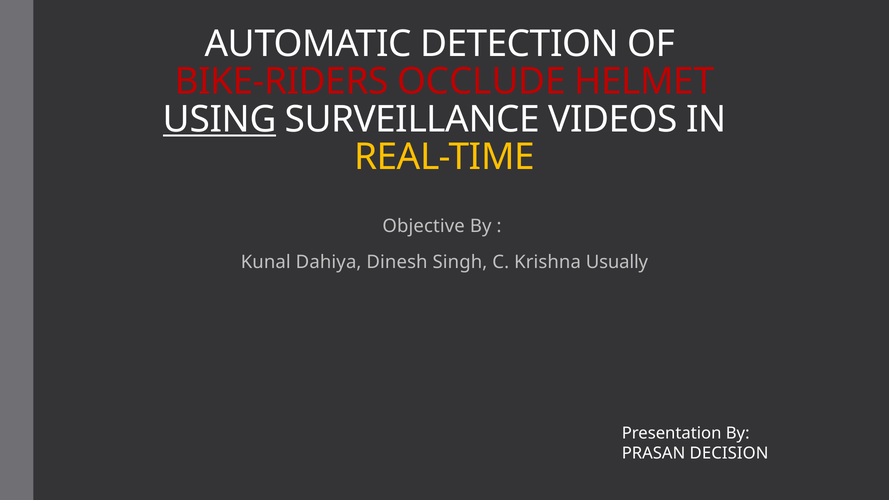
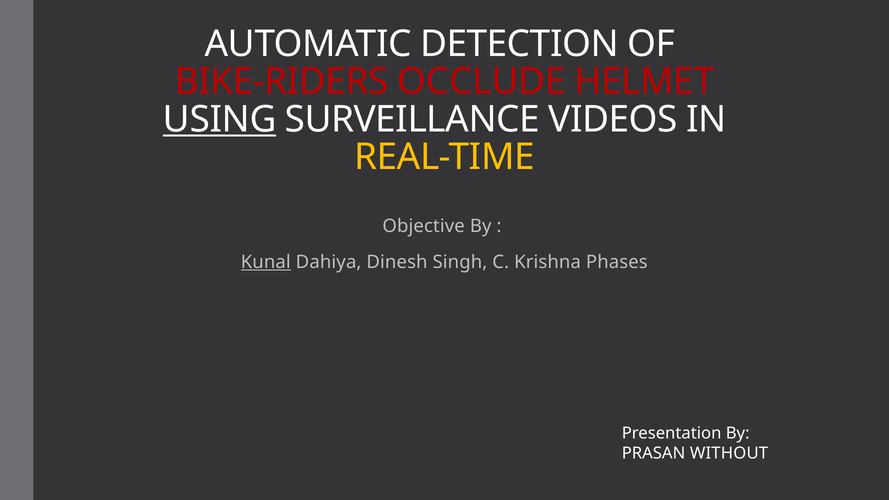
Kunal underline: none -> present (266, 262)
Usually: Usually -> Phases (617, 262)
DECISION: DECISION -> WITHOUT (729, 453)
